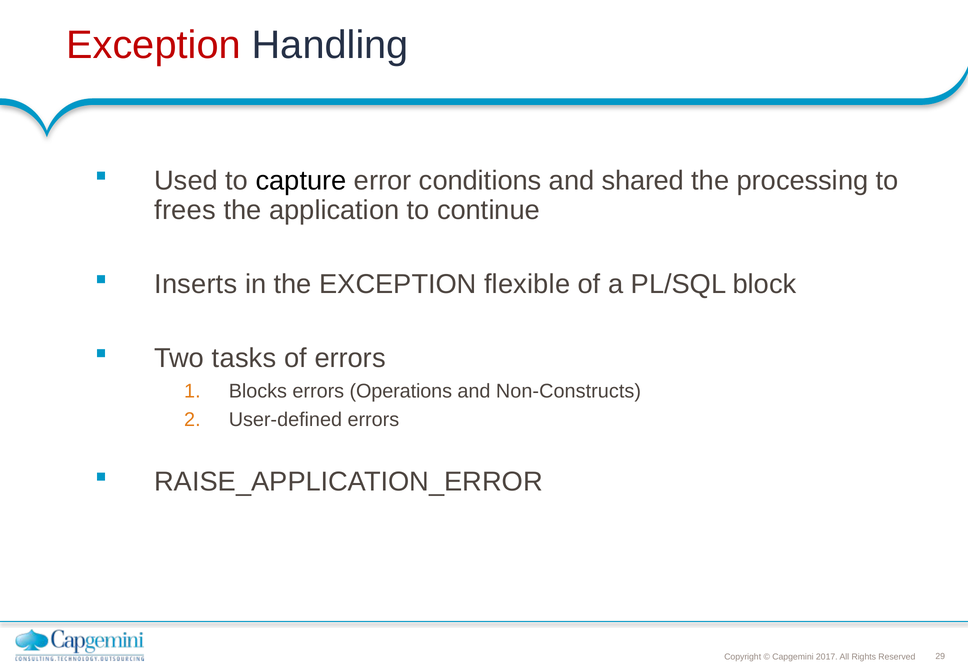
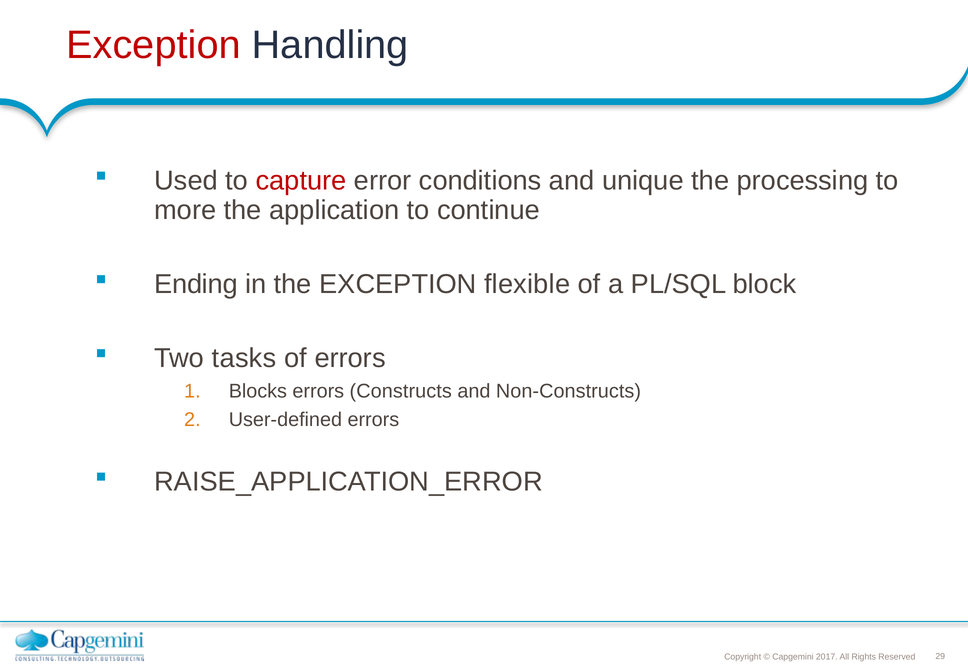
capture colour: black -> red (301, 181)
shared: shared -> unique (643, 181)
frees: frees -> more (185, 210)
Inserts: Inserts -> Ending (196, 284)
Operations: Operations -> Constructs (401, 391)
